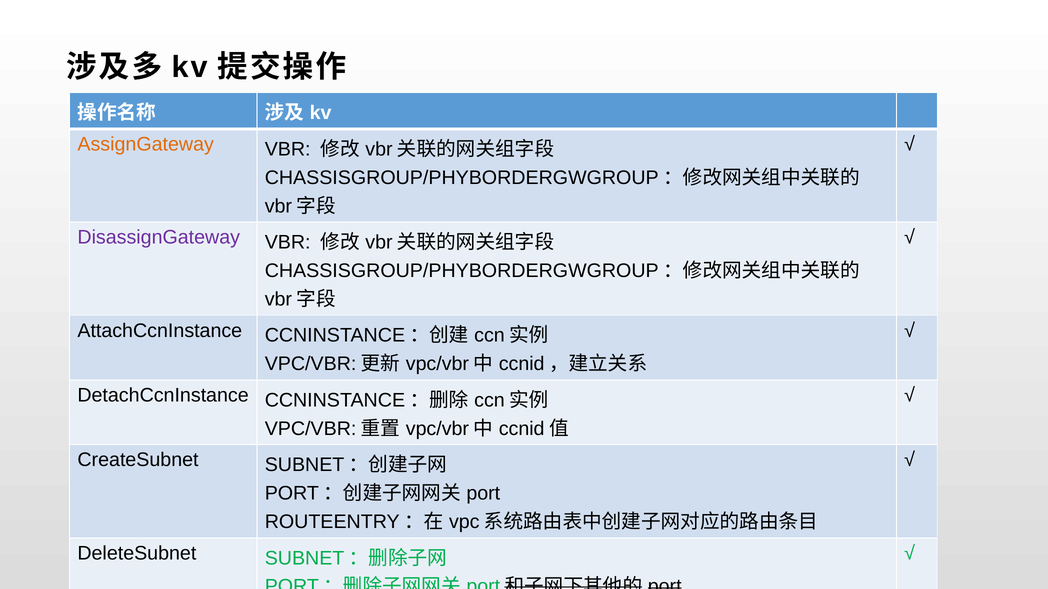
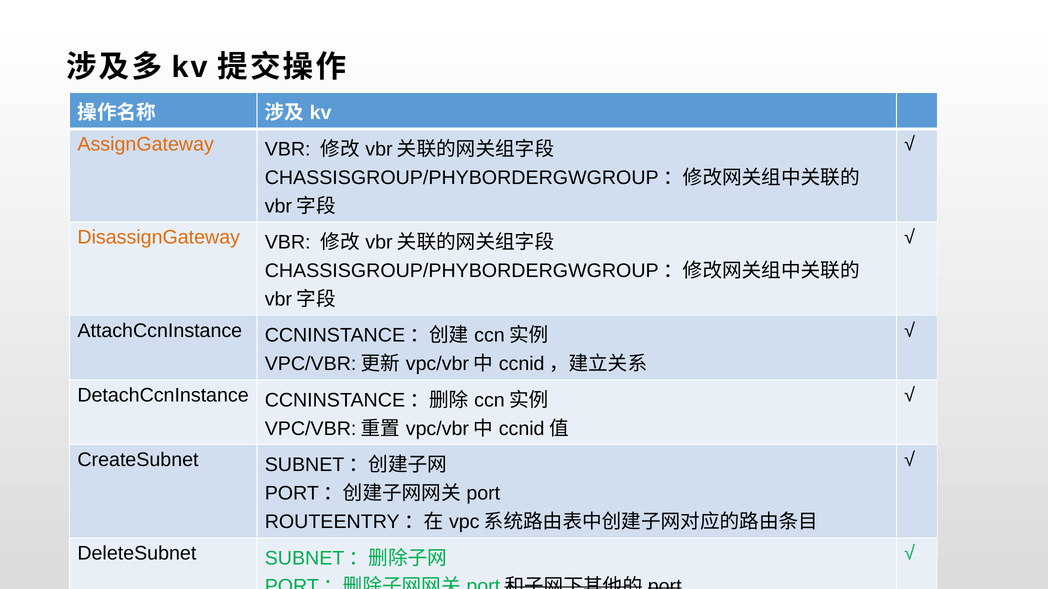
DisassignGateway colour: purple -> orange (159, 238)
